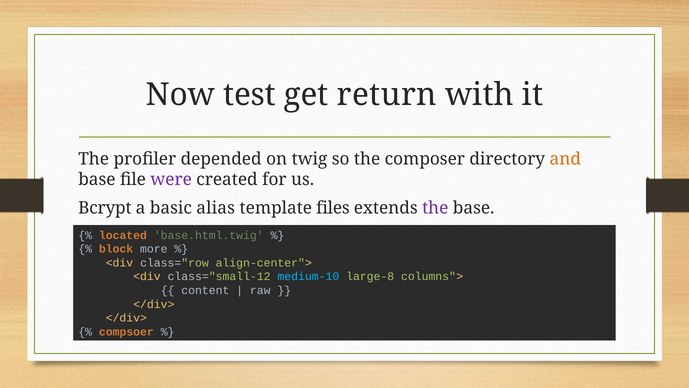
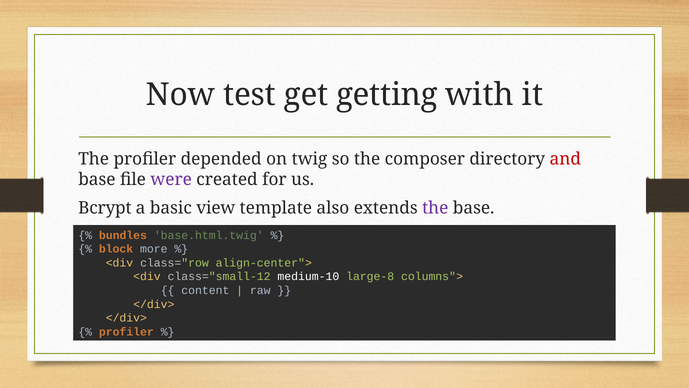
return: return -> getting (387, 95)
and colour: orange -> red (565, 159)
alias: alias -> view (216, 208)
files: files -> also (333, 208)
located: located -> bundles (123, 235)
medium-10 colour: light blue -> white (308, 276)
compsoer: compsoer -> profiler (126, 331)
